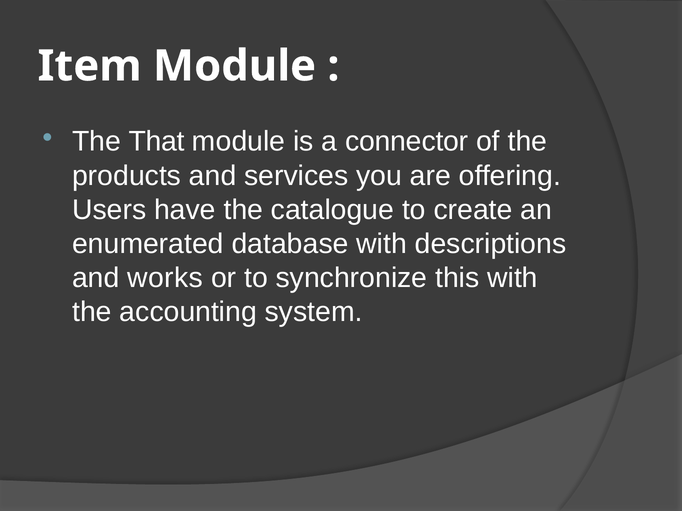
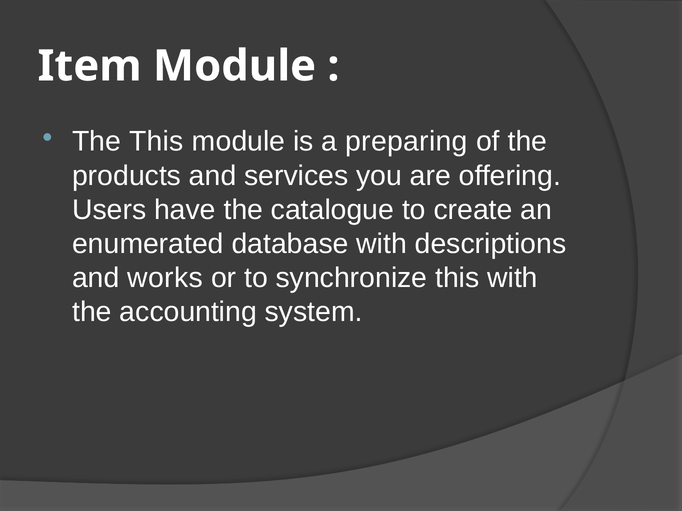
The That: That -> This (156, 142)
connector: connector -> preparing (407, 142)
